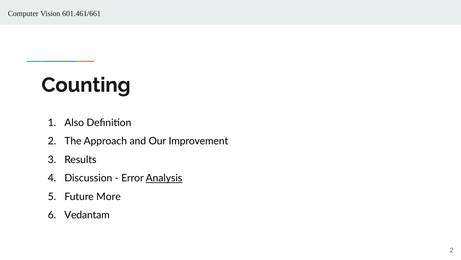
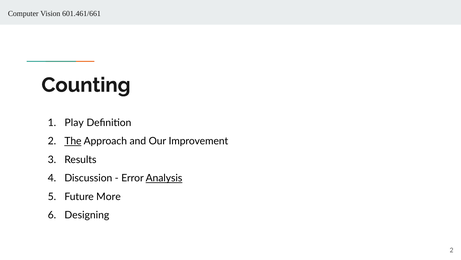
Also: Also -> Play (74, 122)
The underline: none -> present (73, 141)
Vedantam: Vedantam -> Designing (87, 215)
